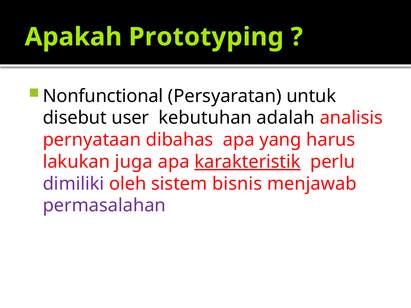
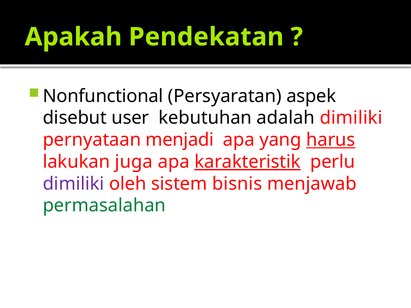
Prototyping: Prototyping -> Pendekatan (206, 37)
untuk: untuk -> aspek (311, 96)
adalah analisis: analisis -> dimiliki (351, 118)
dibahas: dibahas -> menjadi (180, 140)
harus underline: none -> present (331, 140)
permasalahan colour: purple -> green (104, 206)
